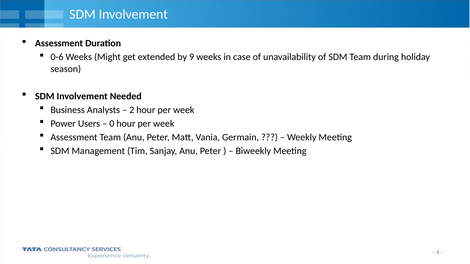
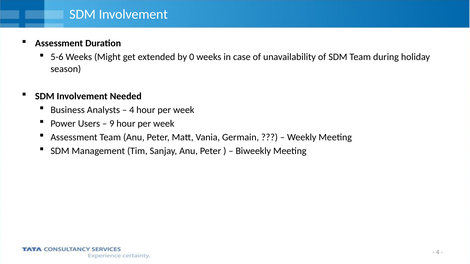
0-6: 0-6 -> 5-6 (57, 57)
9: 9 -> 0 (192, 57)
2: 2 -> 4 (132, 110)
0: 0 -> 9 (112, 124)
